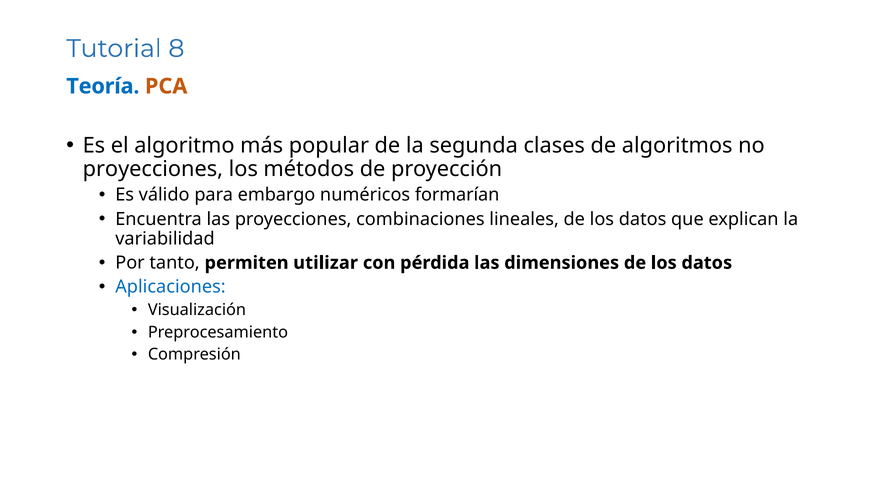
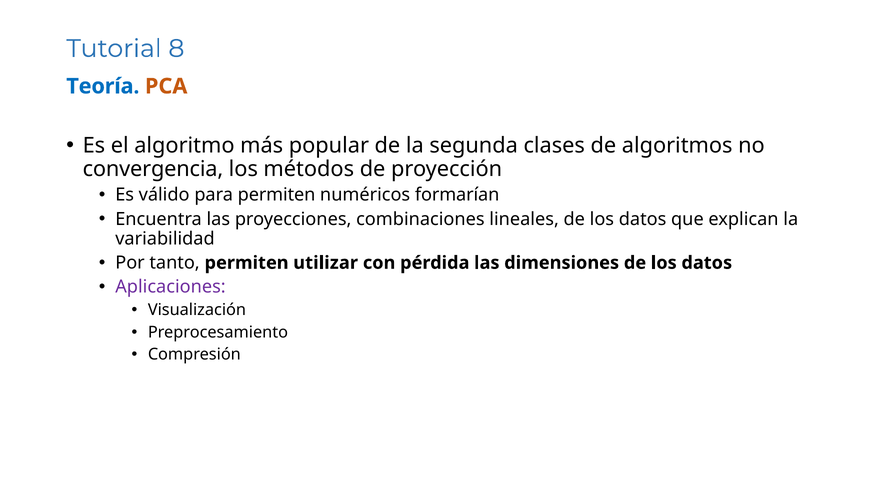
proyecciones: proyecciones -> convergencia (153, 169)
para embargo: embargo -> permiten (277, 195)
Aplicaciones colour: blue -> purple (170, 287)
